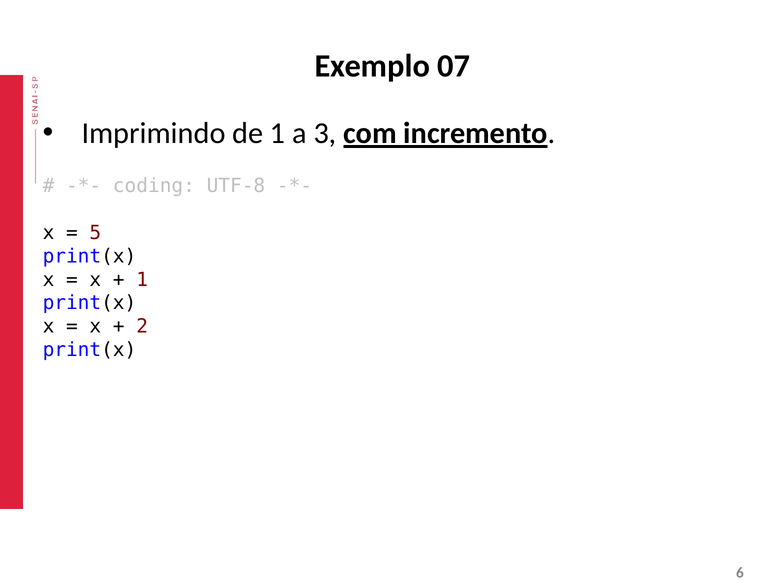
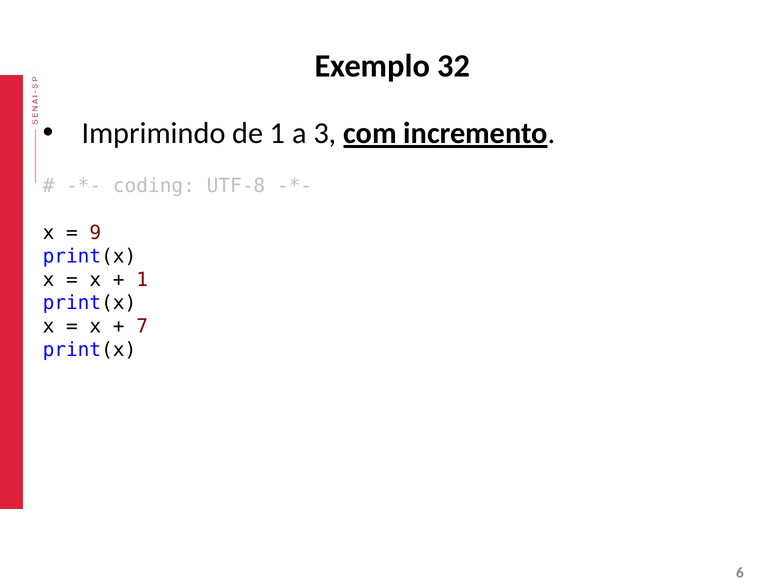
07: 07 -> 32 (454, 66)
5: 5 -> 9 (95, 233)
2: 2 -> 7 (142, 326)
